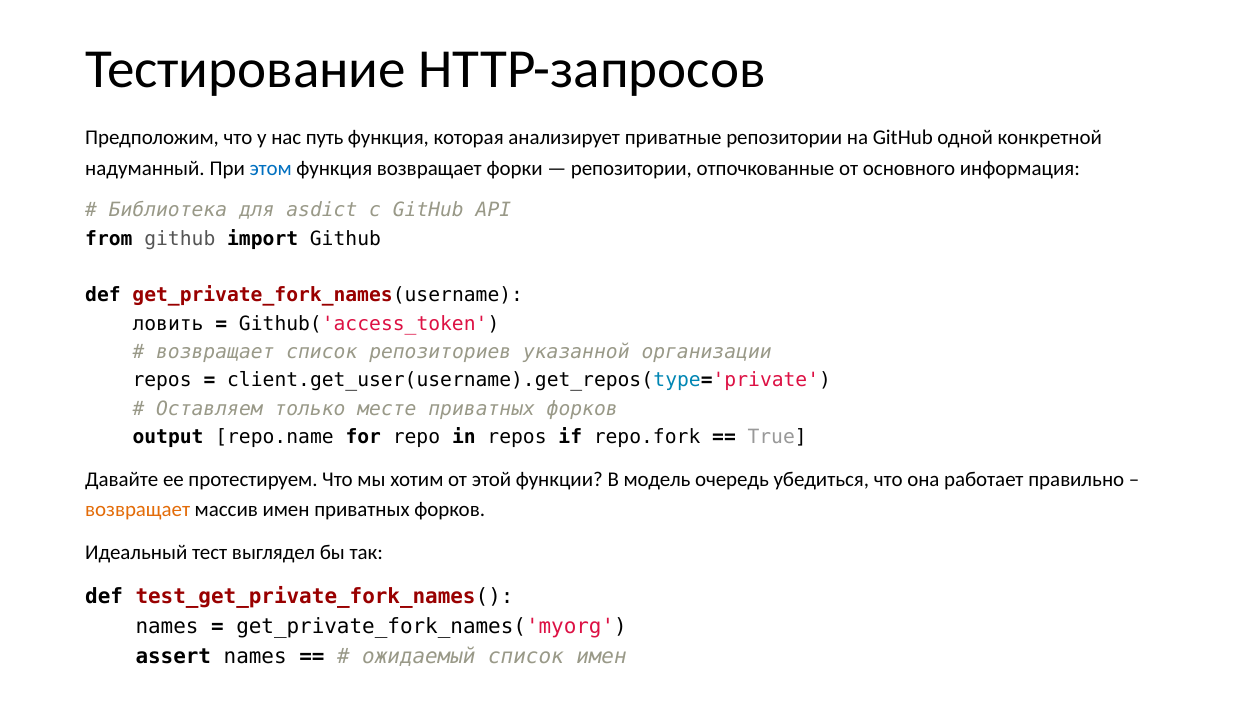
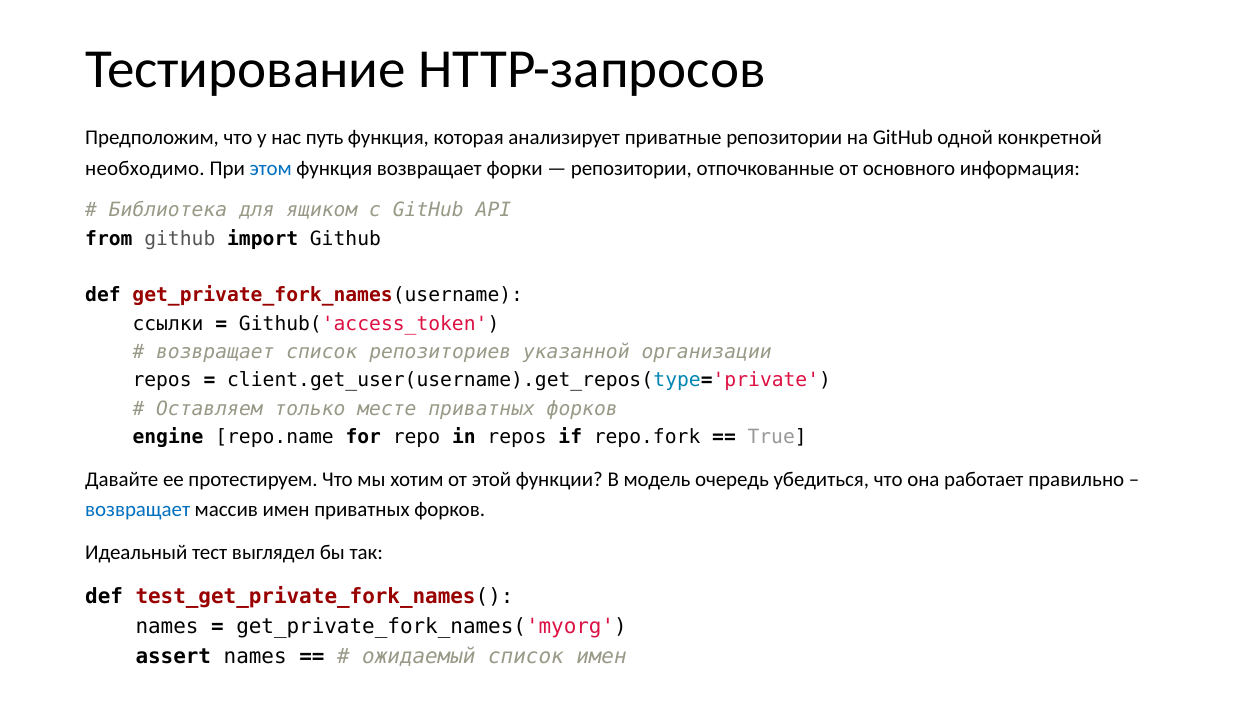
надуманный: надуманный -> необходимо (145, 168)
asdict: asdict -> ящиком (322, 210)
ловить: ловить -> ссылки (168, 324)
output: output -> engine (168, 437)
возвращает colour: orange -> blue (138, 510)
